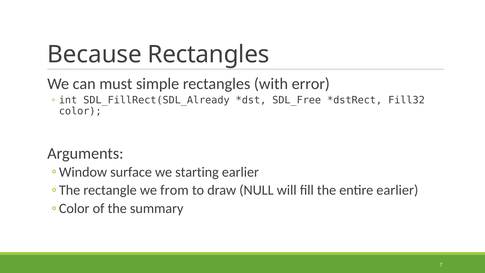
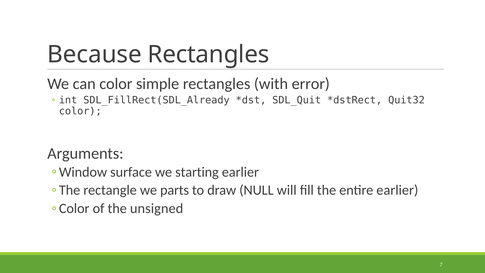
can must: must -> color (116, 84)
SDL_Free: SDL_Free -> SDL_Quit (297, 100)
Fill32: Fill32 -> Quit32 (406, 100)
from: from -> parts (175, 190)
summary: summary -> unsigned (157, 208)
